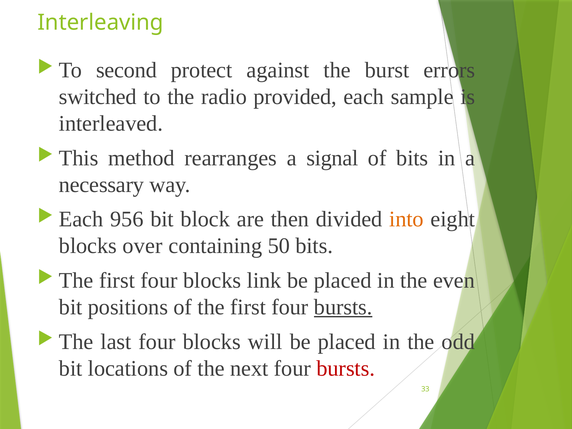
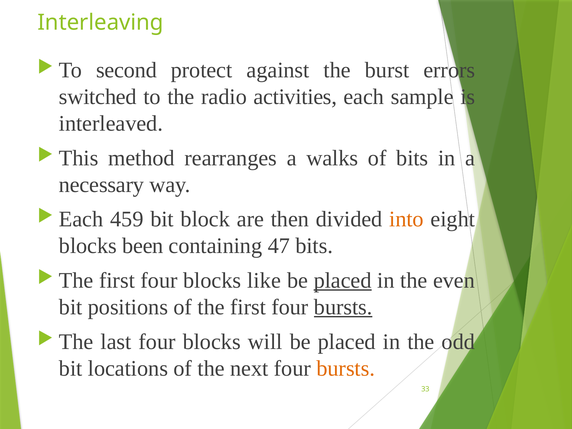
provided: provided -> activities (295, 97)
signal: signal -> walks (332, 158)
956: 956 -> 459 (127, 219)
over: over -> been (143, 246)
50: 50 -> 47 (279, 246)
link: link -> like (264, 280)
placed underline: none -> present (343, 280)
bursts colour: red -> orange (346, 368)
